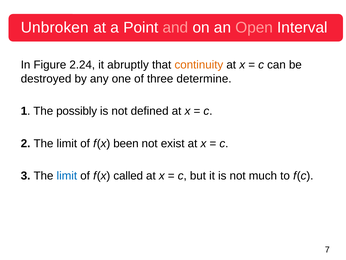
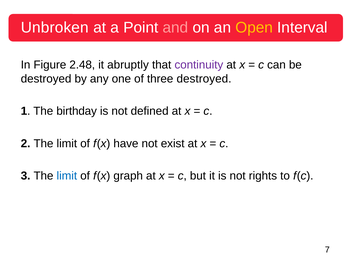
Open colour: pink -> yellow (254, 28)
2.24: 2.24 -> 2.48 (82, 65)
continuity colour: orange -> purple (199, 65)
three determine: determine -> destroyed (204, 79)
possibly: possibly -> birthday (77, 111)
been: been -> have (126, 143)
called: called -> graph (128, 175)
much: much -> rights (263, 175)
